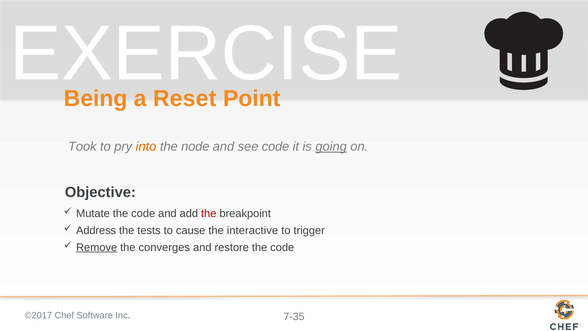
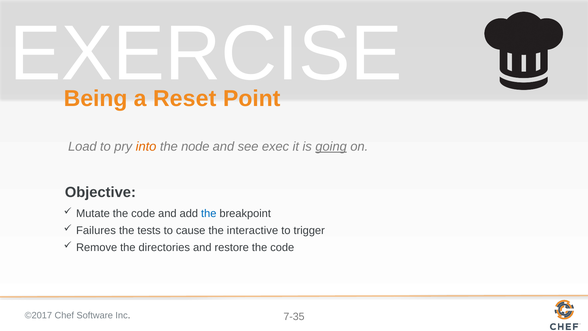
Took: Took -> Load (82, 146)
see code: code -> exec (276, 146)
the colour: red -> blue (209, 213)
Address: Address -> Failures (96, 230)
Remove underline: present -> none (97, 247)
converges: converges -> directories (164, 247)
